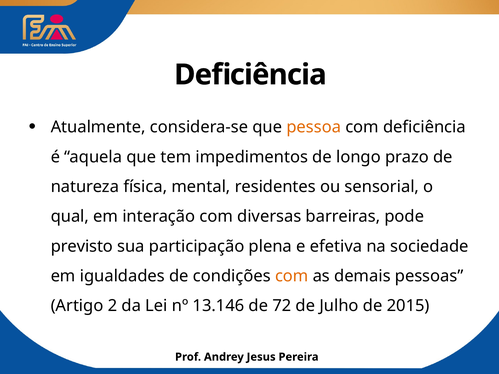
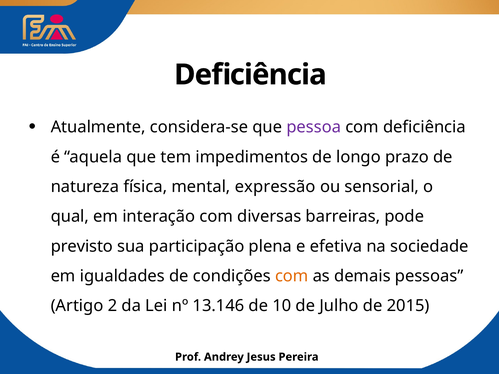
pessoa colour: orange -> purple (314, 127)
residentes: residentes -> expressão (275, 187)
72: 72 -> 10 (282, 306)
